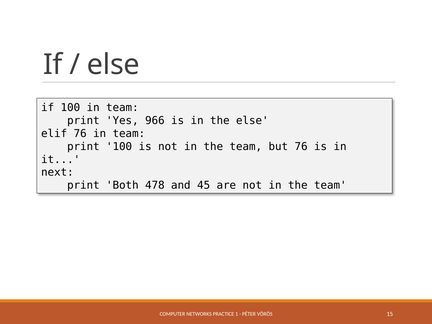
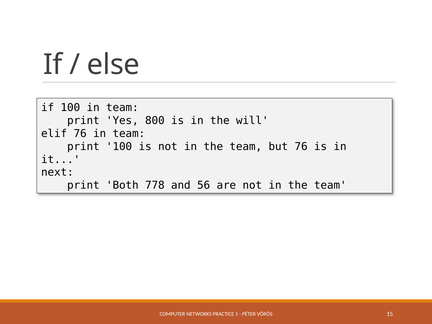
966: 966 -> 800 (155, 121)
the else: else -> will (252, 121)
478: 478 -> 778 (155, 185)
45: 45 -> 56 (204, 185)
